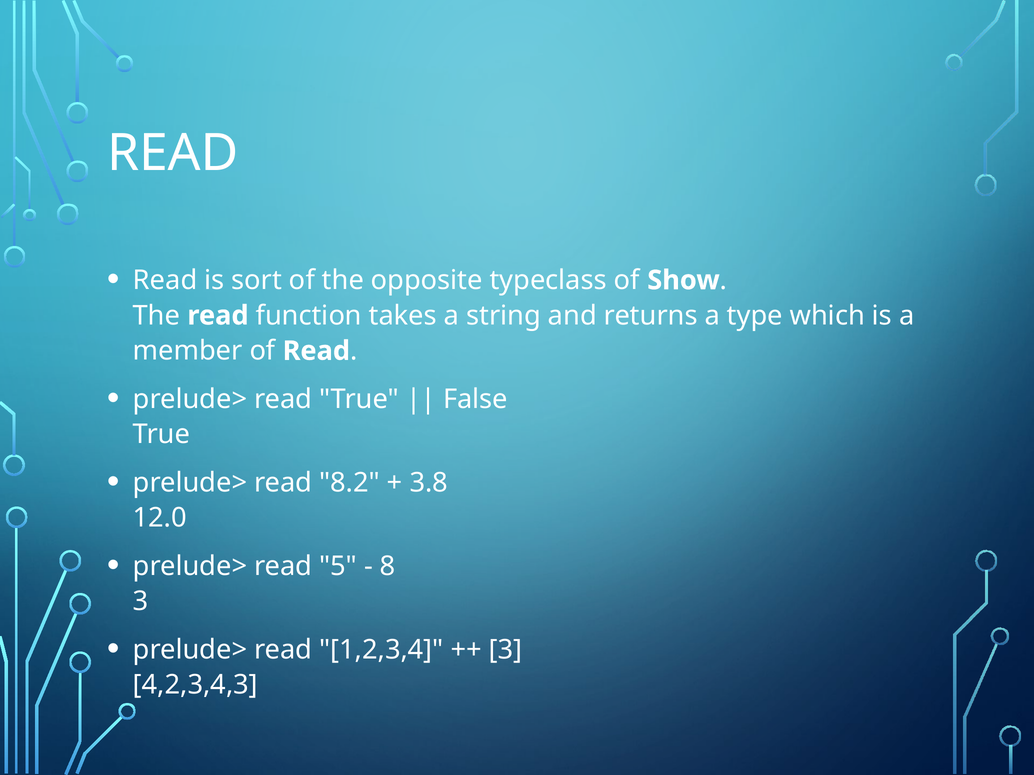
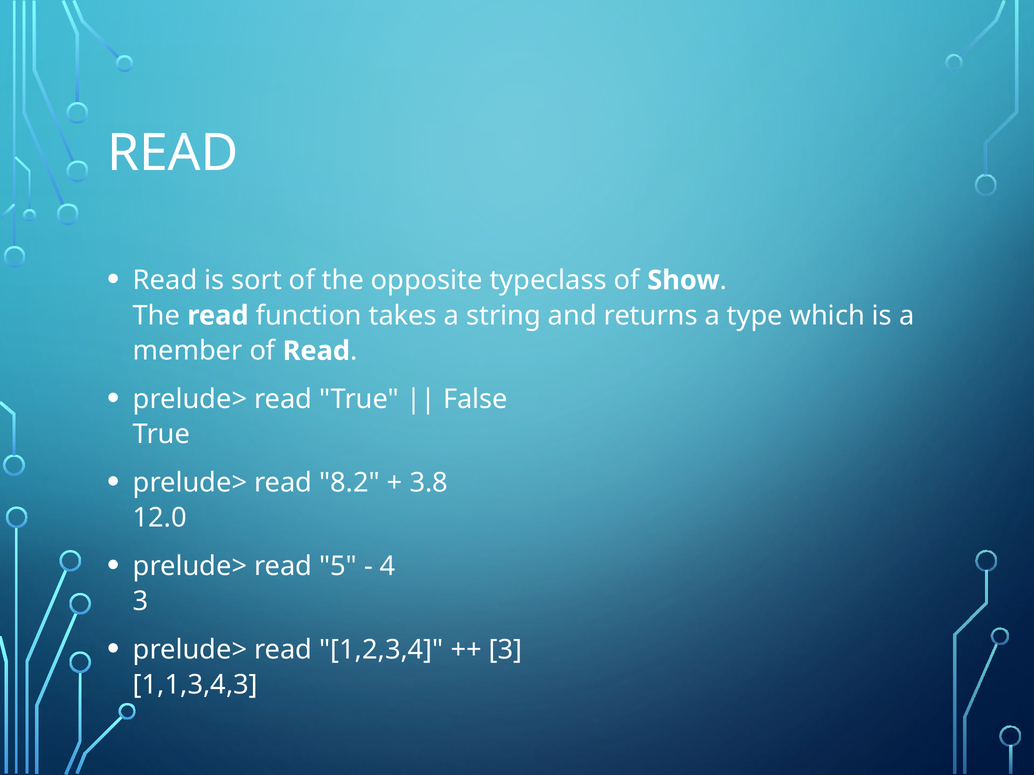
8: 8 -> 4 (388, 566)
4,2,3,4,3: 4,2,3,4,3 -> 1,1,3,4,3 (195, 685)
